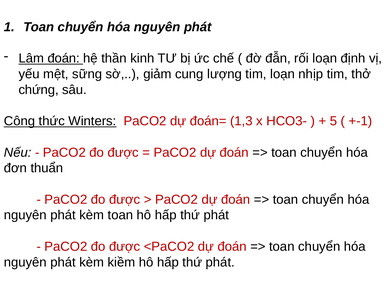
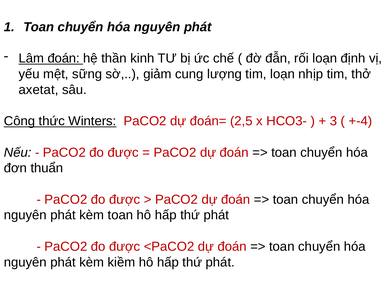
chứng: chứng -> axetat (38, 90)
1,3: 1,3 -> 2,5 (241, 121)
5: 5 -> 3 (333, 121)
+-1: +-1 -> +-4 (360, 121)
